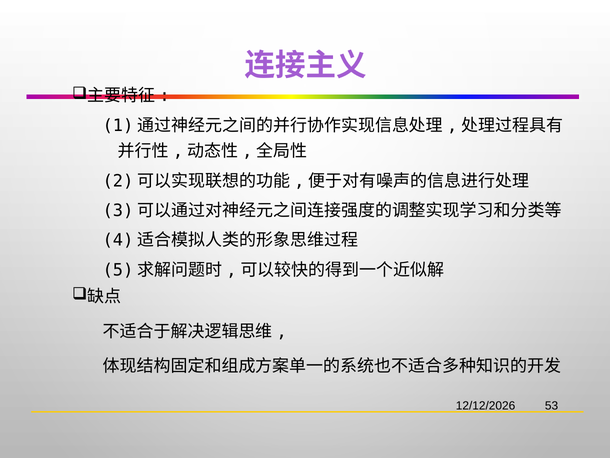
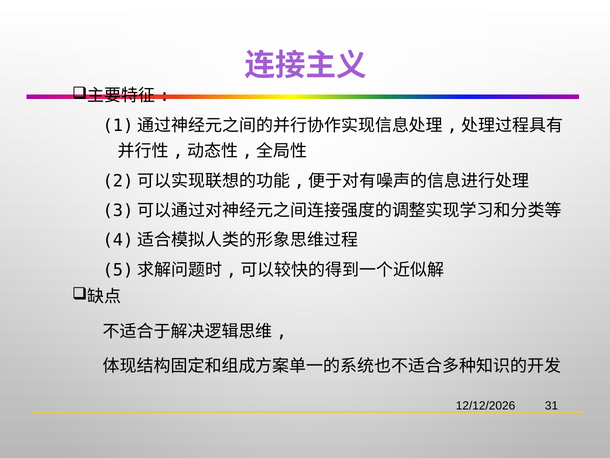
53: 53 -> 31 (552, 405)
